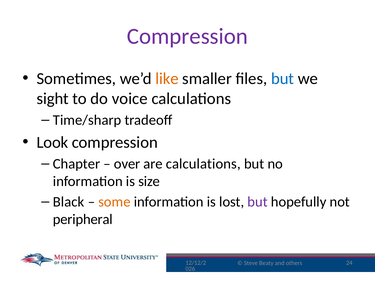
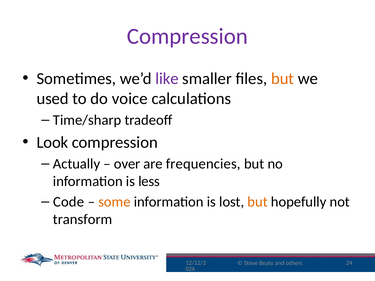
like colour: orange -> purple (167, 79)
but colour: blue -> orange (283, 79)
sight: sight -> used (53, 99)
Chapter: Chapter -> Actually (77, 164)
are calculations: calculations -> frequencies (203, 164)
size: size -> less (149, 181)
Black: Black -> Code (69, 202)
but colour: purple -> orange (258, 202)
peripheral: peripheral -> transform (83, 219)
